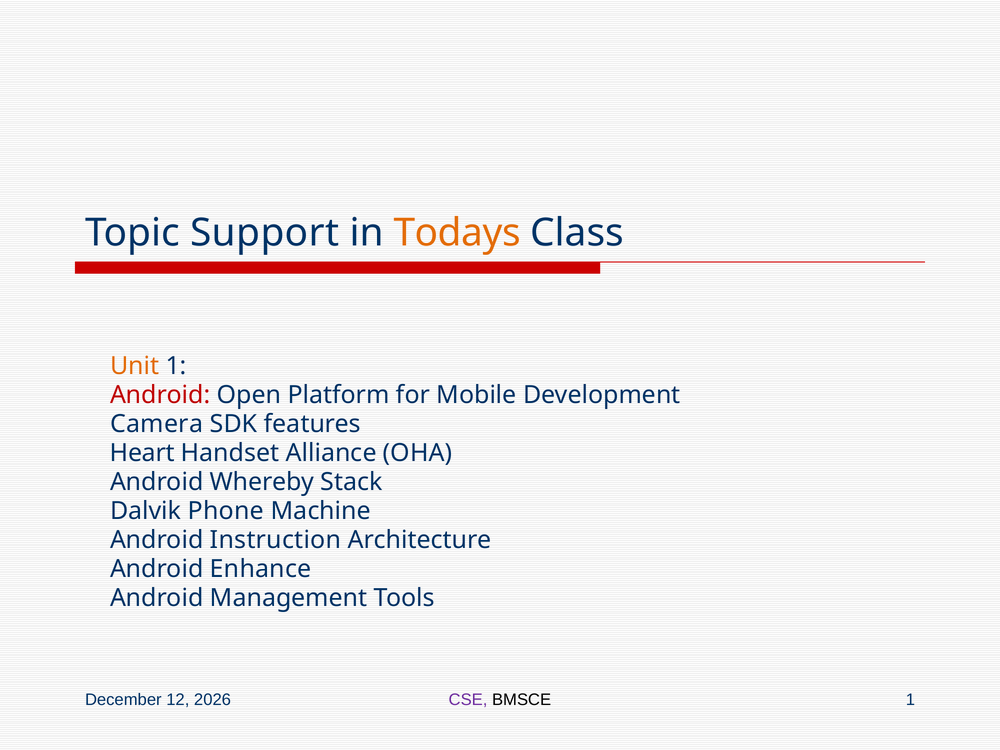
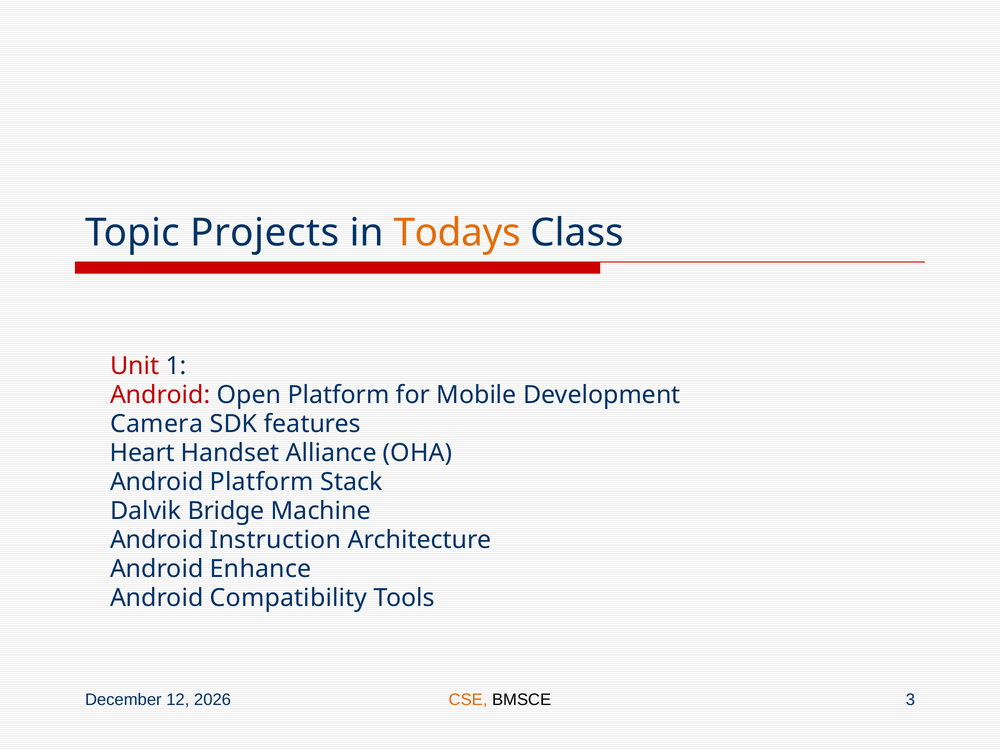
Support: Support -> Projects (265, 233)
Unit colour: orange -> red (135, 366)
Android Whereby: Whereby -> Platform (262, 482)
Phone: Phone -> Bridge (226, 511)
Management: Management -> Compatibility (289, 598)
CSE colour: purple -> orange (468, 700)
1: 1 -> 3 (910, 700)
